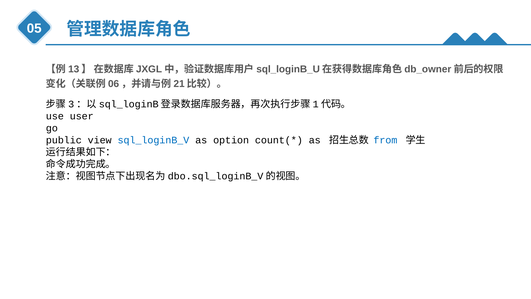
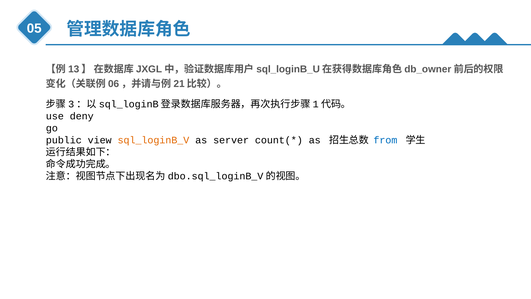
user: user -> deny (82, 116)
sql_loginB_V colour: blue -> orange (153, 140)
option: option -> server (231, 140)
